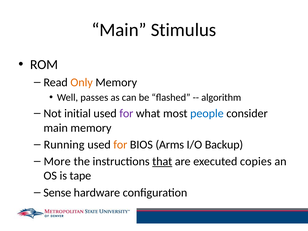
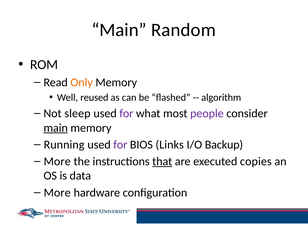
Stimulus: Stimulus -> Random (183, 30)
passes: passes -> reused (94, 98)
initial: initial -> sleep (77, 113)
people colour: blue -> purple (207, 113)
main underline: none -> present (56, 128)
for colour: orange -> purple (120, 145)
Arms: Arms -> Links (170, 145)
tape: tape -> data (80, 176)
Sense: Sense -> More (57, 193)
